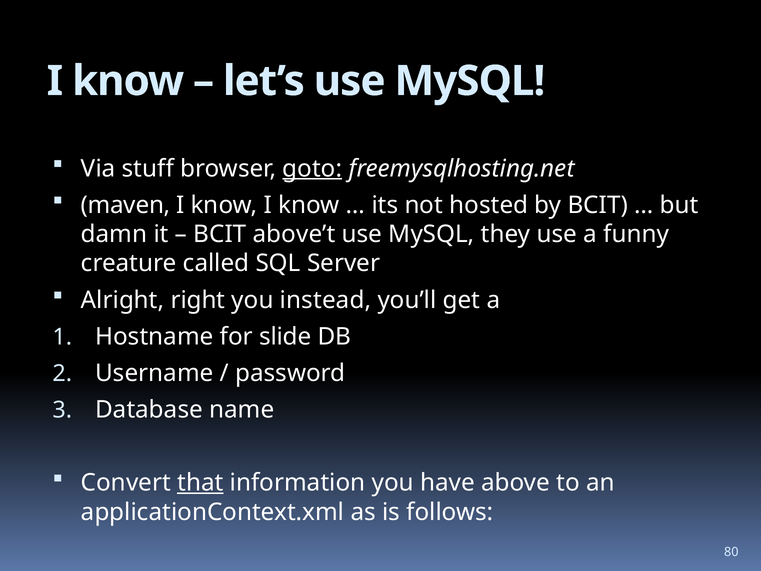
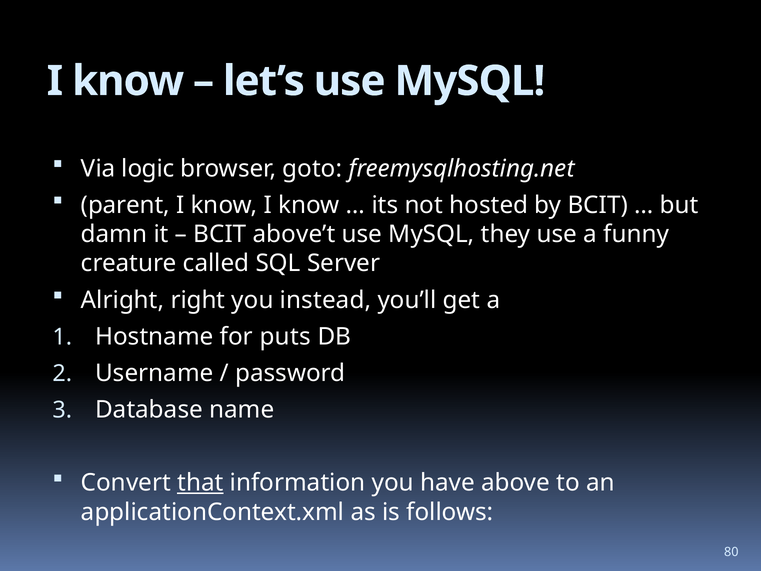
stuff: stuff -> logic (148, 168)
goto underline: present -> none (312, 168)
maven: maven -> parent (125, 205)
slide: slide -> puts (285, 336)
